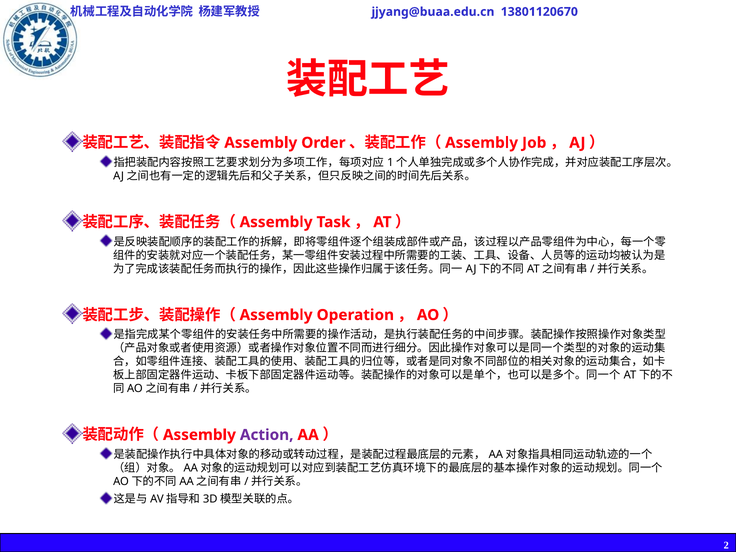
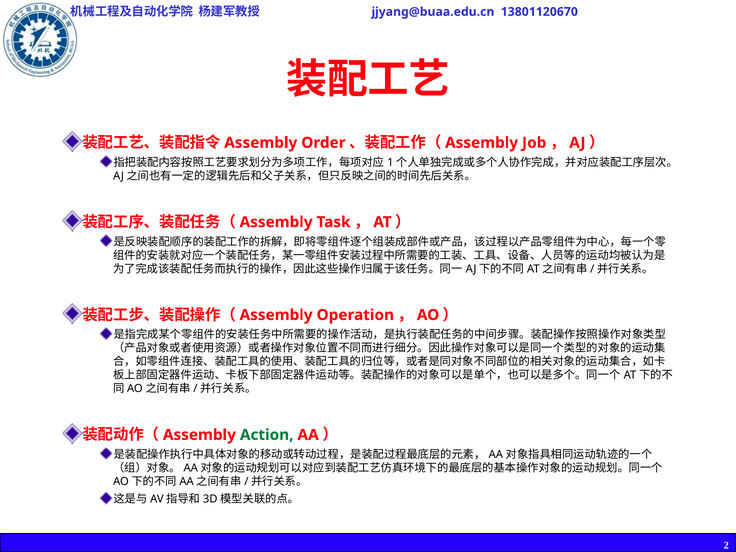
Action colour: purple -> green (267, 435)
